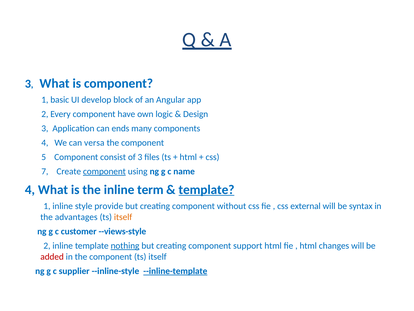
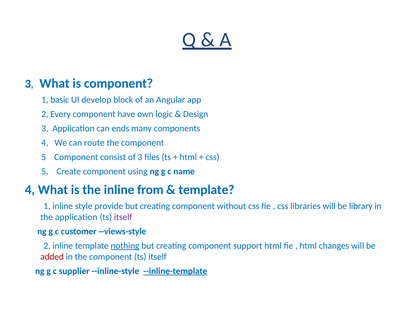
versa: versa -> route (94, 143)
7: 7 -> 5 (45, 171)
component underline: present -> none (104, 171)
term: term -> from (150, 189)
template underline: present -> none (206, 189)
external: external -> libraries (305, 206)
syntax: syntax -> library (361, 206)
the advantages: advantages -> application (76, 217)
itself colour: orange -> purple (123, 217)
